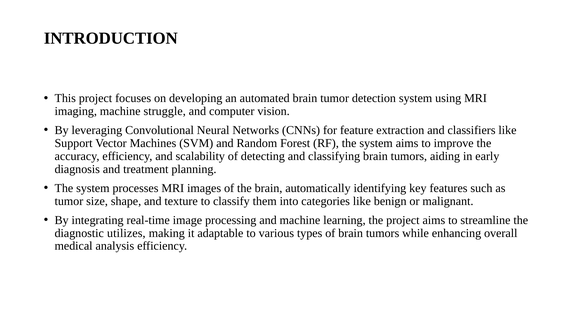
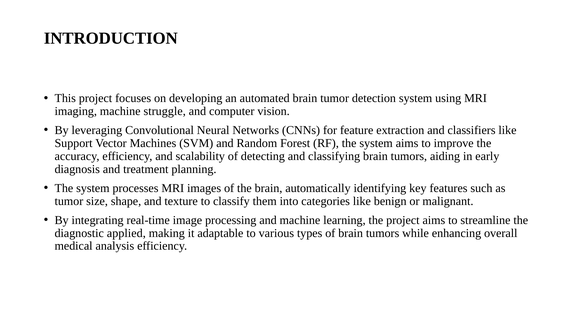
utilizes: utilizes -> applied (126, 233)
